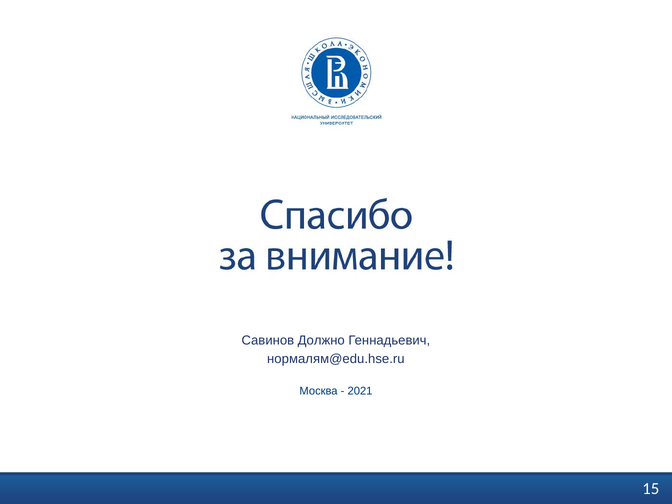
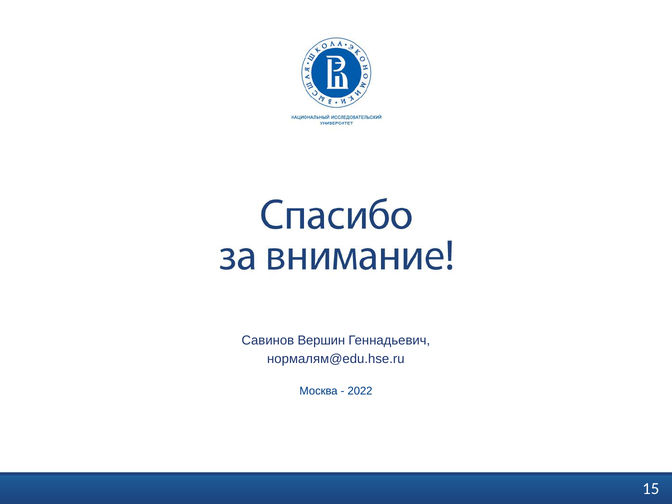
Должно: Должно -> Вершин (321, 341)
2021: 2021 -> 2022 (360, 391)
